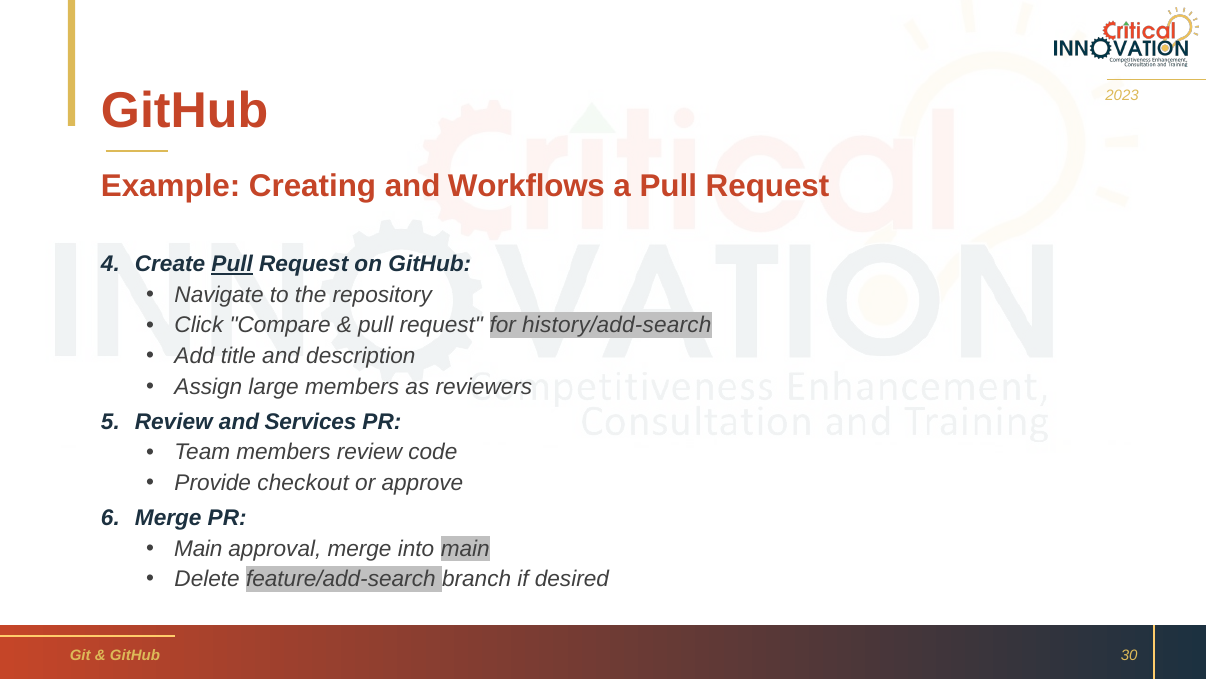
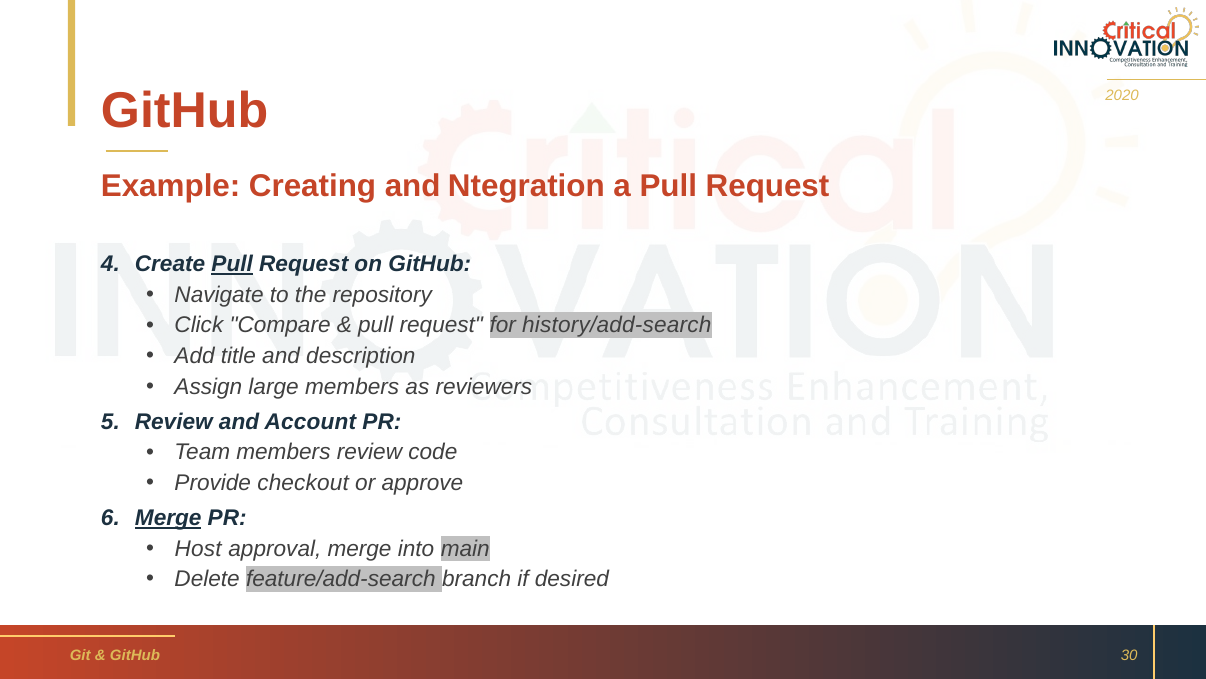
2023: 2023 -> 2020 (1122, 95)
Workflows: Workflows -> Ntegration (526, 186)
Services: Services -> Account (310, 422)
Merge underline: none -> present (168, 518)
Main: Main -> Host (198, 548)
